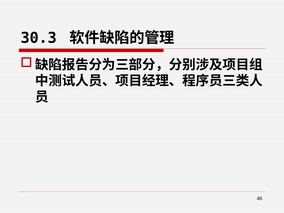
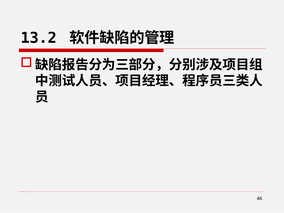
30.3: 30.3 -> 13.2 (39, 38)
